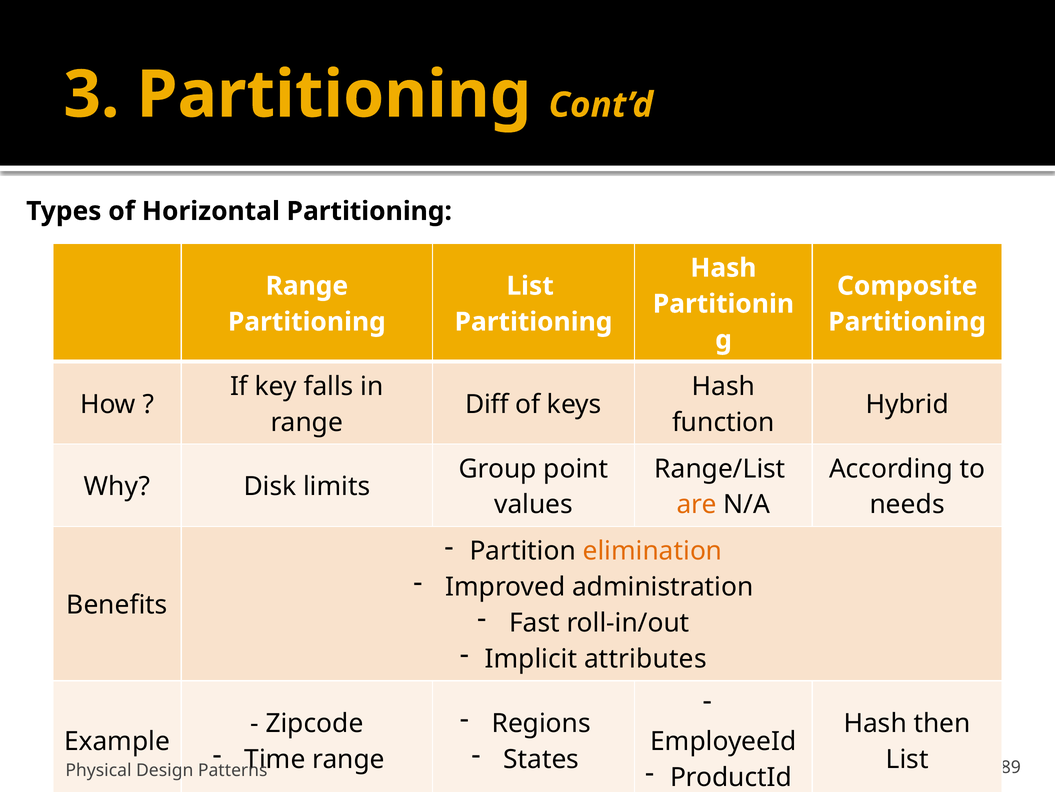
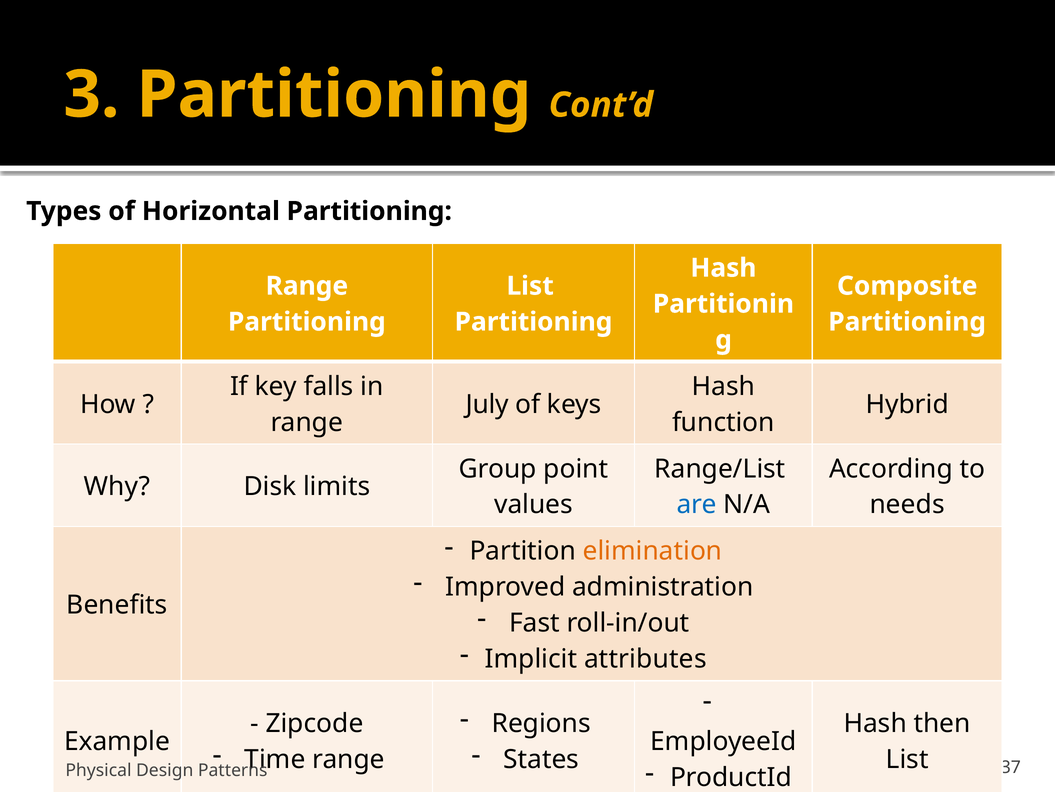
Diff: Diff -> July (487, 404)
are colour: orange -> blue (697, 504)
89: 89 -> 37 (1011, 767)
